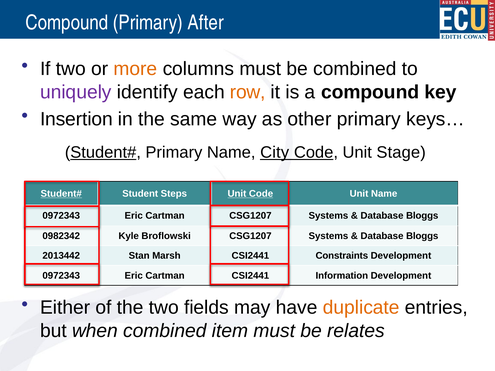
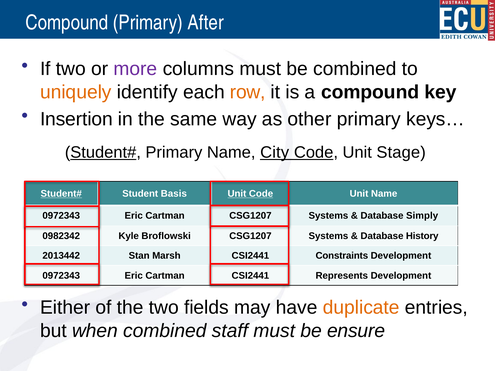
more colour: orange -> purple (135, 69)
uniquely colour: purple -> orange (76, 92)
Steps: Steps -> Basis (174, 194)
Bloggs: Bloggs -> Simply (422, 216)
Bloggs: Bloggs -> History (422, 236)
Information: Information -> Represents (342, 276)
item: item -> staff (230, 331)
relates: relates -> ensure (356, 331)
